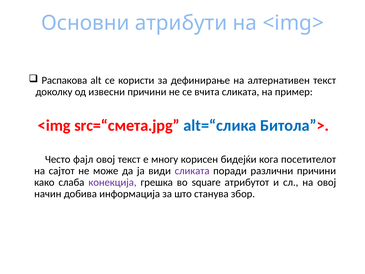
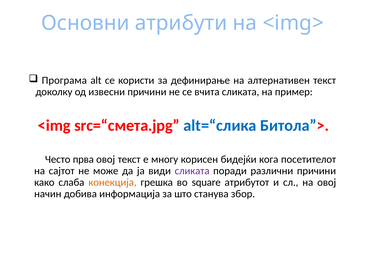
Распакова: Распакова -> Програма (64, 80)
фајл: фајл -> прва (83, 159)
конекција colour: purple -> orange (112, 182)
